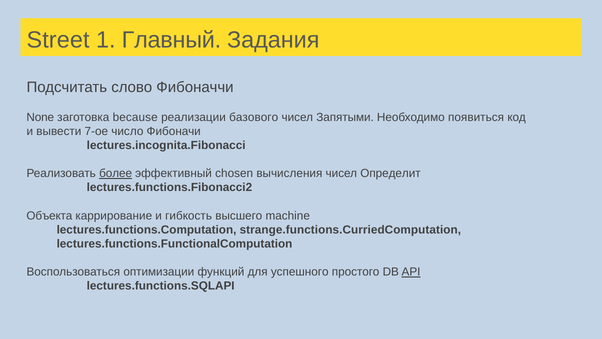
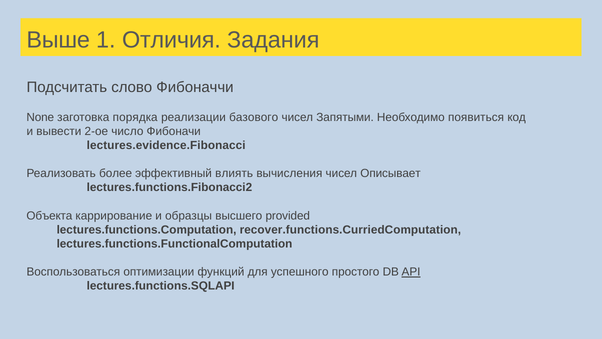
Street: Street -> Выше (58, 40)
Главный: Главный -> Отличия (171, 40)
because: because -> порядка (135, 117)
7-ое: 7-ое -> 2-ое (96, 131)
lectures.incognita.Fibonacci: lectures.incognita.Fibonacci -> lectures.evidence.Fibonacci (166, 145)
более underline: present -> none (116, 173)
chosen: chosen -> влиять (234, 173)
Определит: Определит -> Описывает (391, 173)
гибкость: гибкость -> образцы (189, 215)
machine: machine -> provided (288, 215)
strange.functions.CurriedComputation: strange.functions.CurriedComputation -> recover.functions.CurriedComputation (350, 229)
